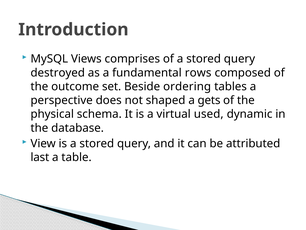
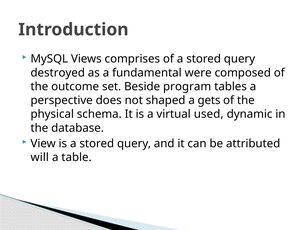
rows: rows -> were (198, 73)
ordering: ordering -> program (187, 86)
last: last -> will (40, 157)
